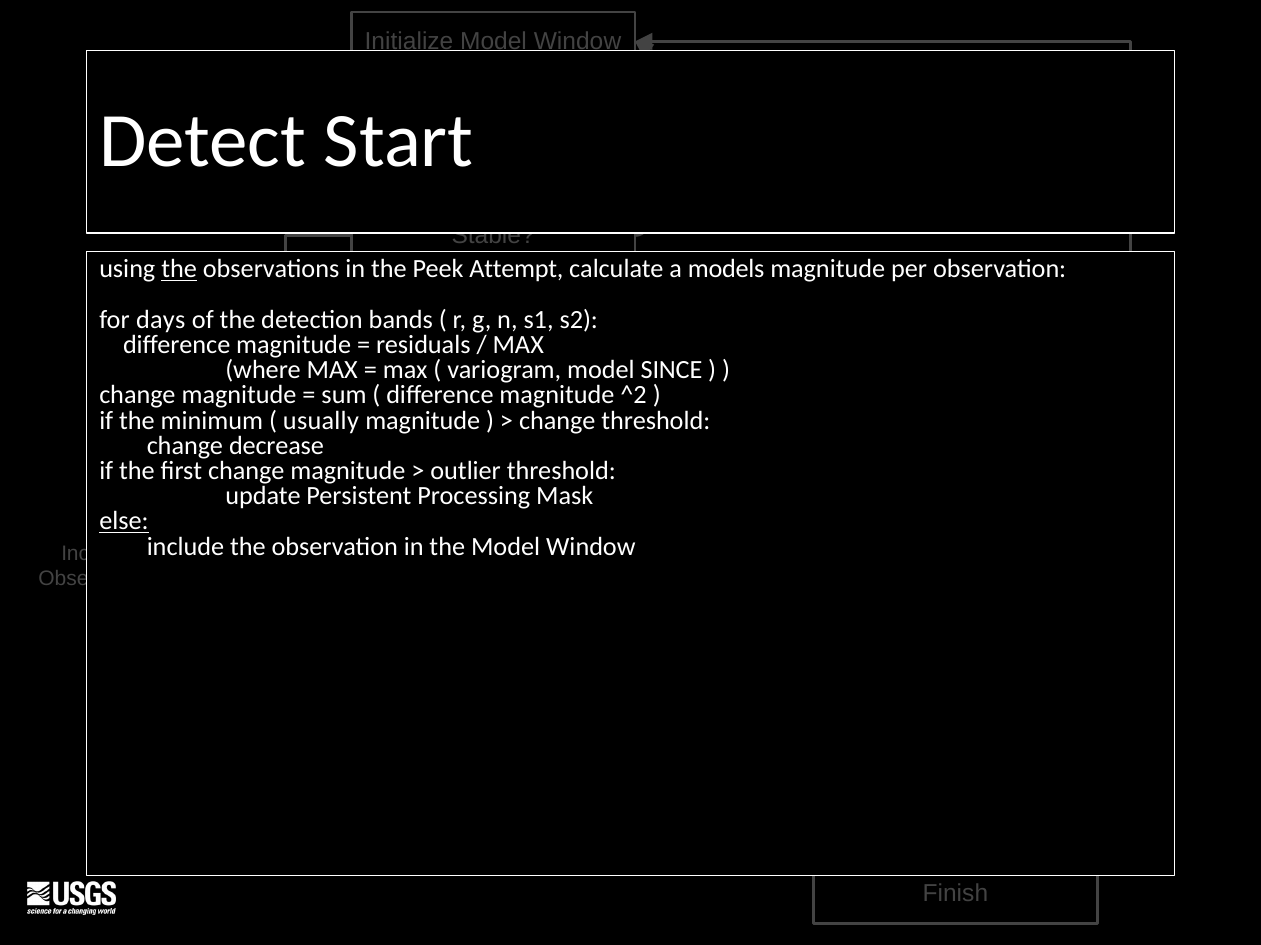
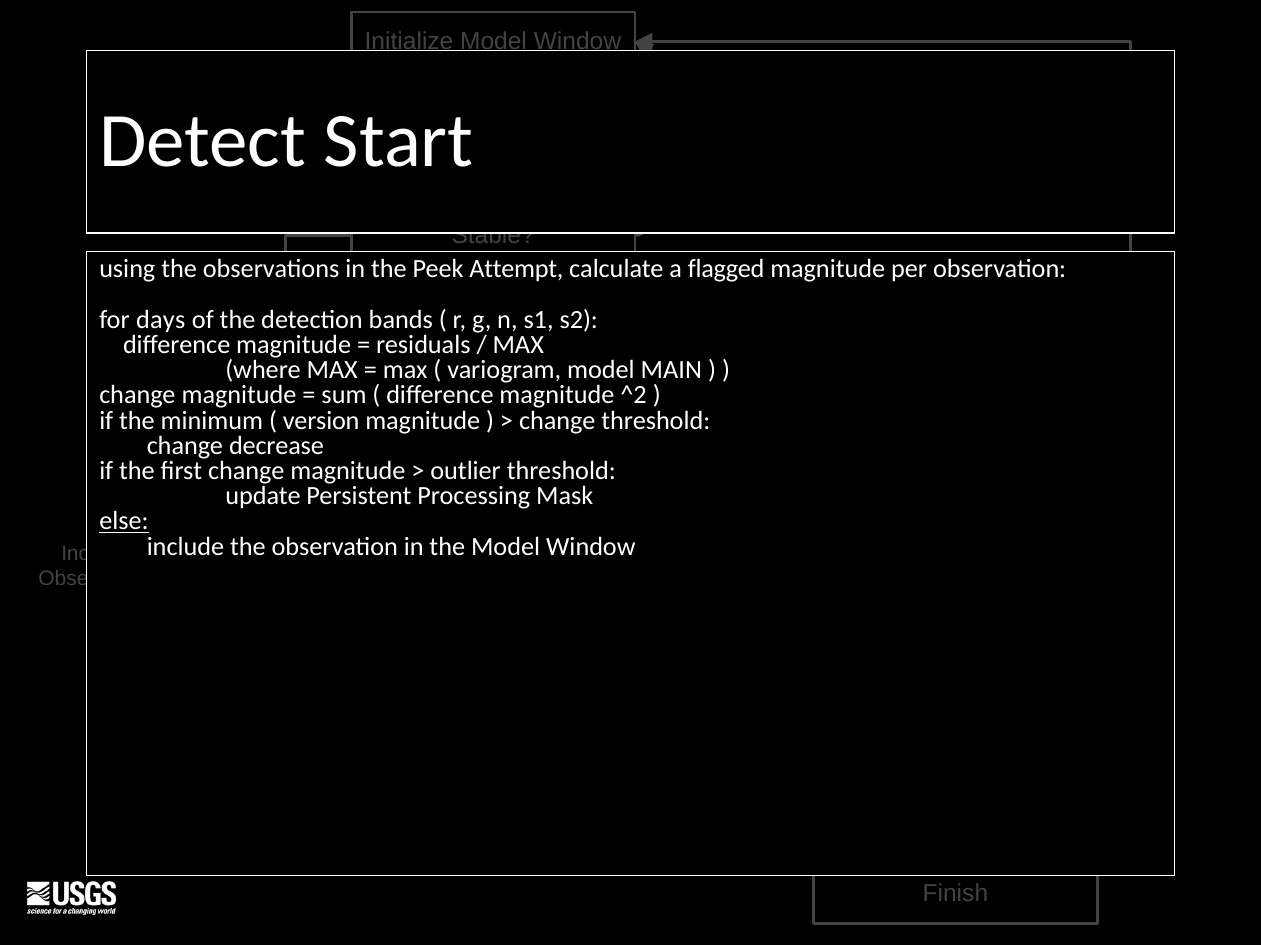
the underline: present -> none (179, 270)
models: models -> flagged (726, 270)
SINCE: SINCE -> MAIN (671, 370)
usually: usually -> version (321, 421)
